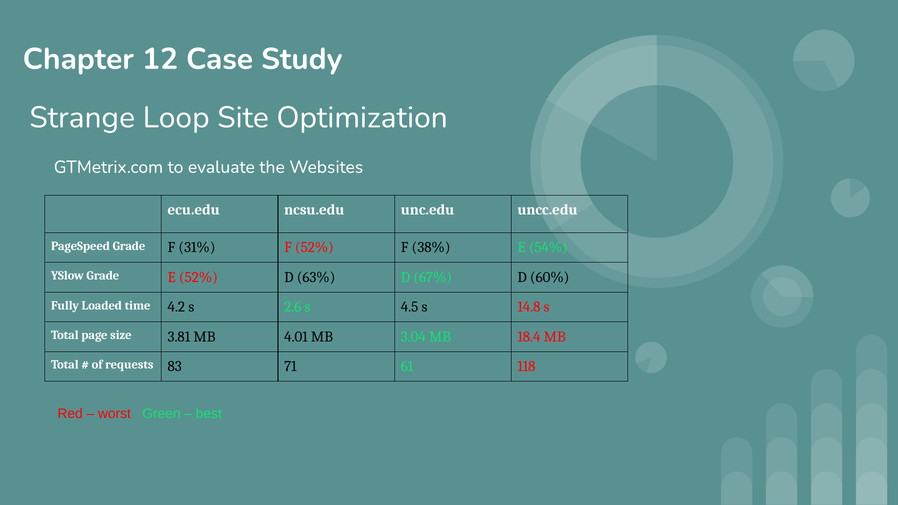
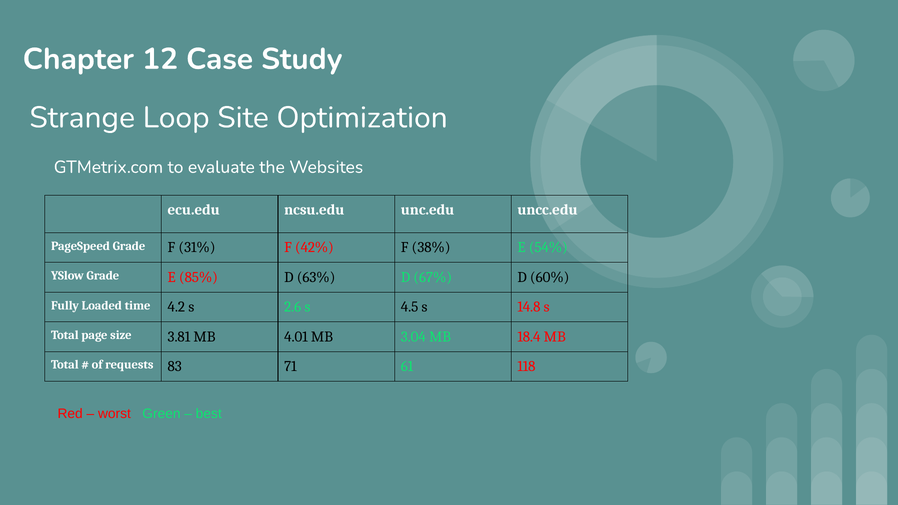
F 52%: 52% -> 42% (314, 248)
E 52%: 52% -> 85% (198, 277)
